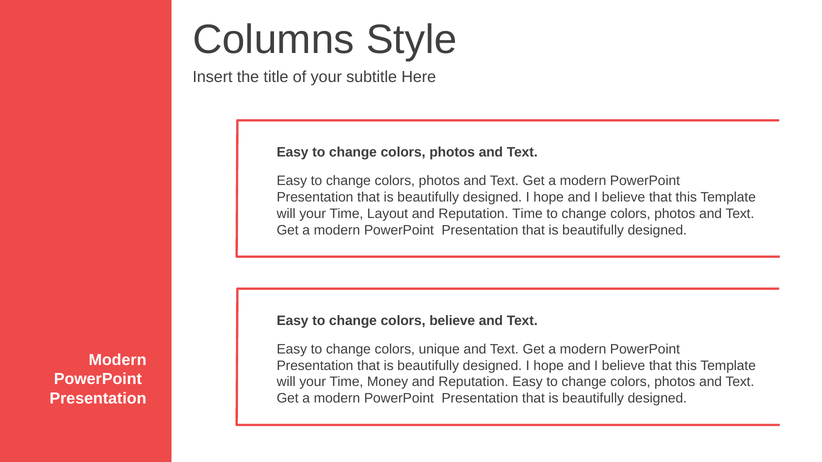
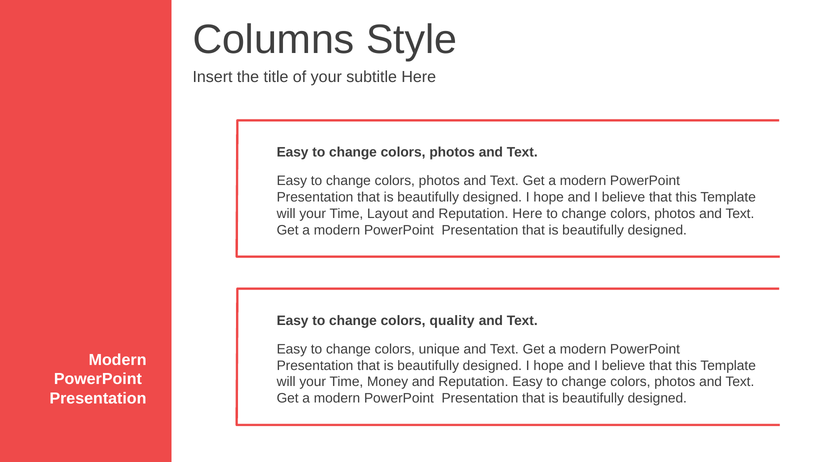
Reputation Time: Time -> Here (527, 214)
colors believe: believe -> quality (452, 321)
